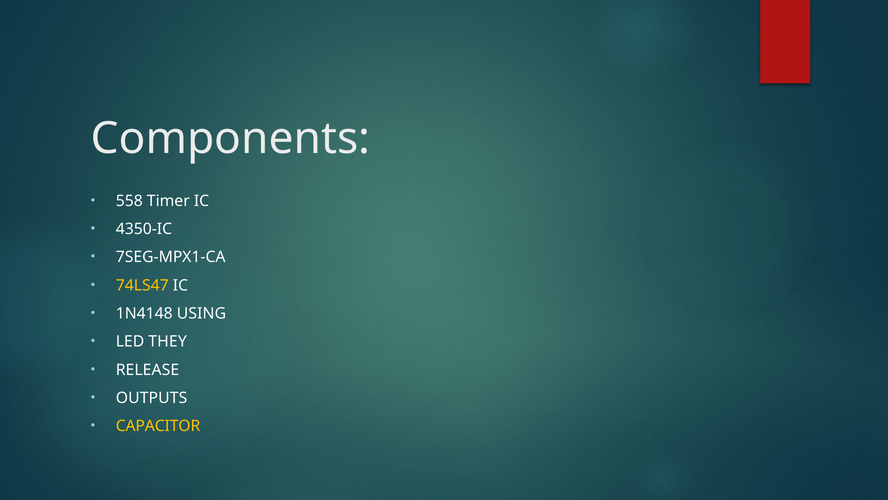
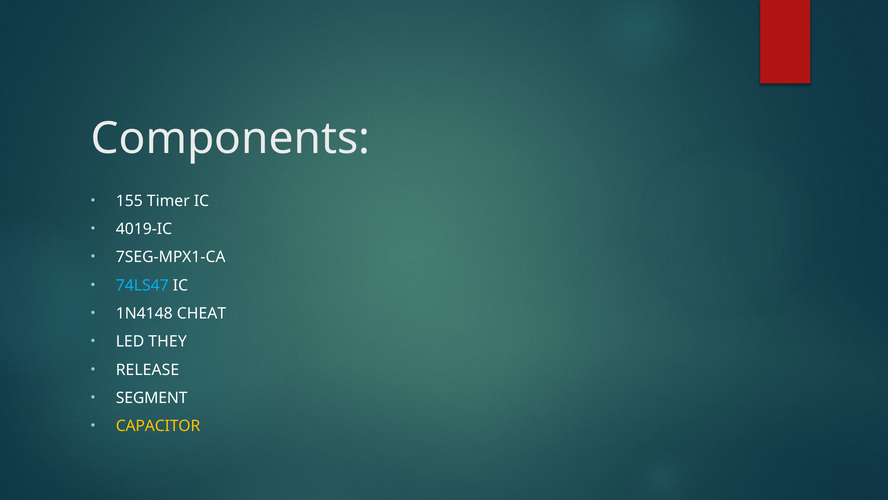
558: 558 -> 155 (129, 201)
4350-IC: 4350-IC -> 4019-IC (144, 229)
74LS47 colour: yellow -> light blue (142, 285)
USING: USING -> CHEAT (202, 313)
OUTPUTS: OUTPUTS -> SEGMENT (152, 398)
